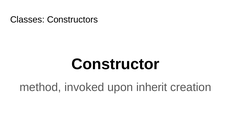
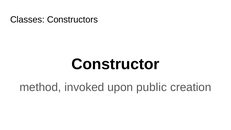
inherit: inherit -> public (152, 87)
